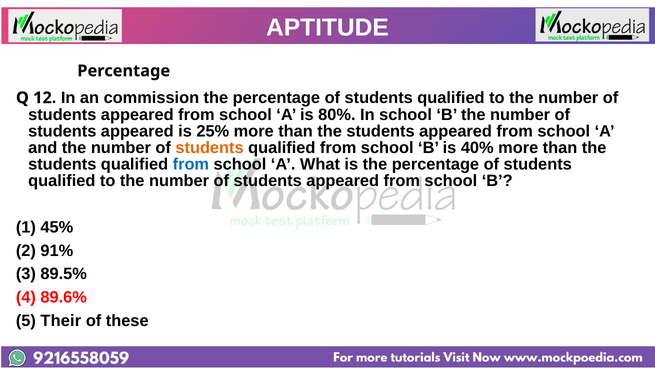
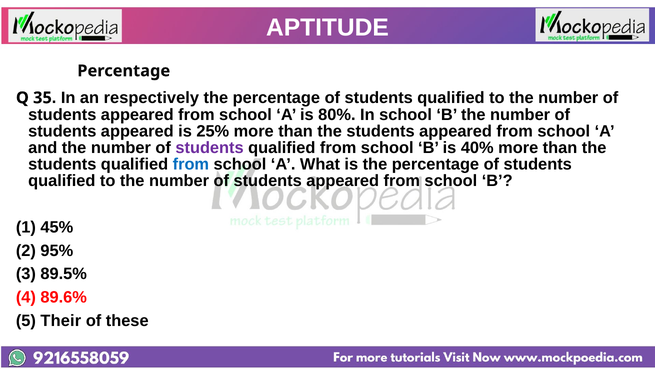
12: 12 -> 35 (42, 98)
commission: commission -> respectively (151, 98)
students colour: orange -> purple (210, 148)
91%: 91% -> 95% (57, 250)
